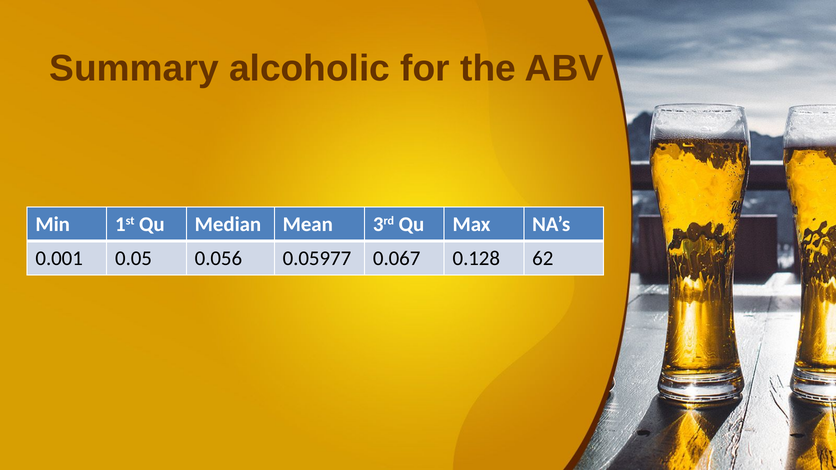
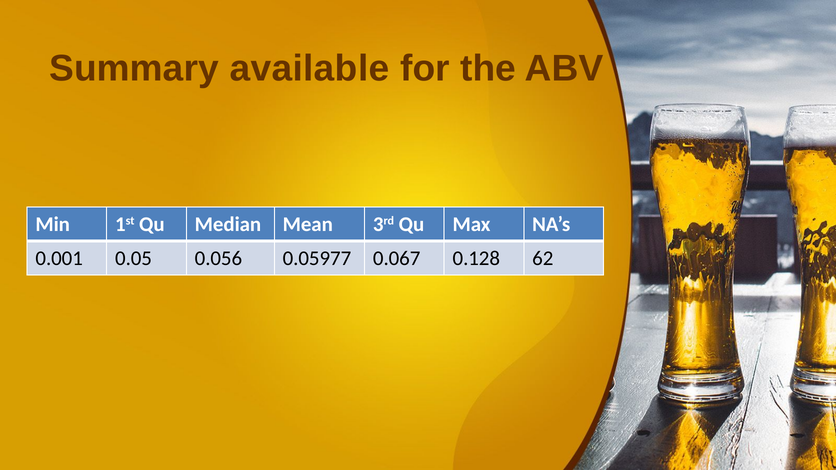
alcoholic: alcoholic -> available (309, 69)
